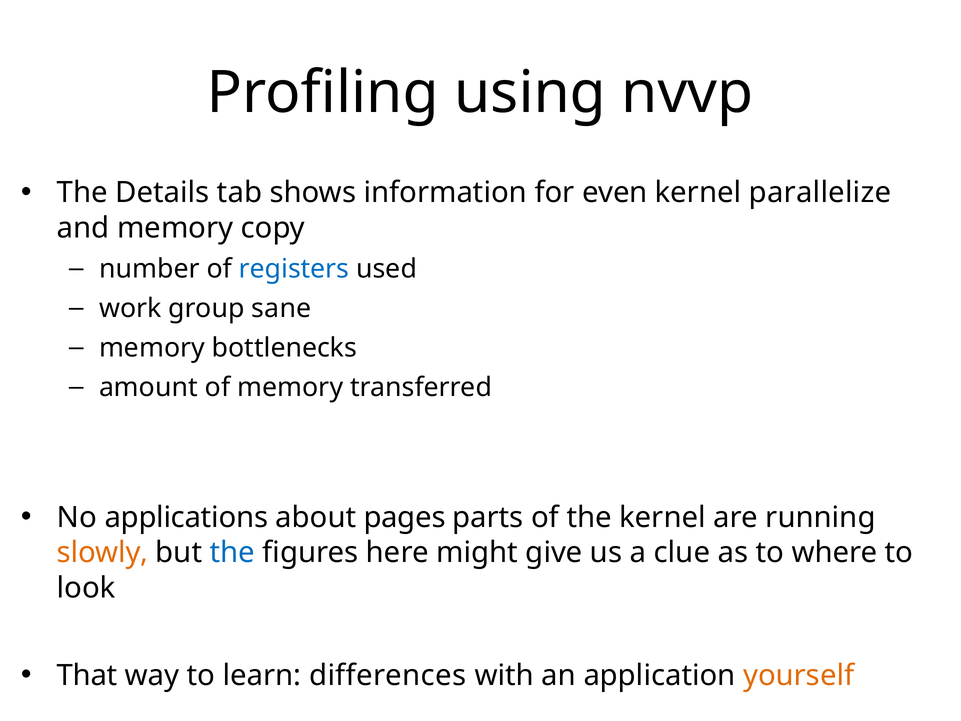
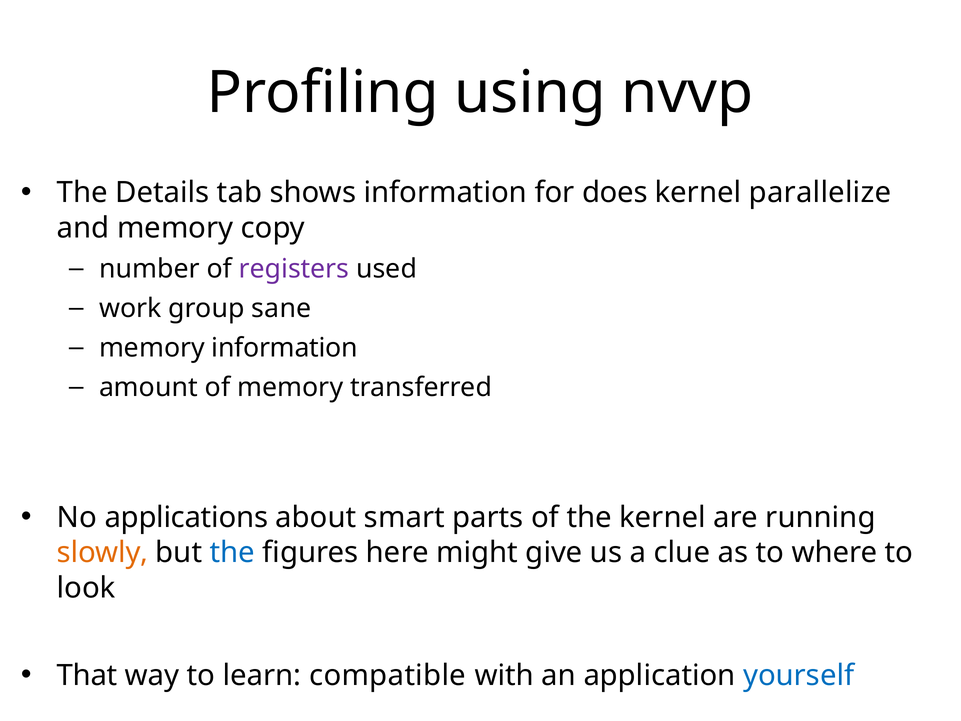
even: even -> does (615, 193)
registers colour: blue -> purple (294, 269)
memory bottlenecks: bottlenecks -> information (285, 348)
pages: pages -> smart (404, 517)
differences: differences -> compatible (388, 675)
yourself colour: orange -> blue (799, 675)
